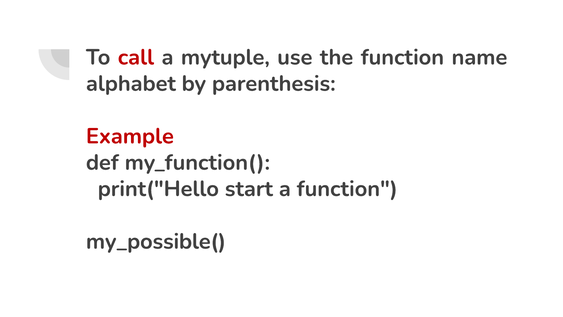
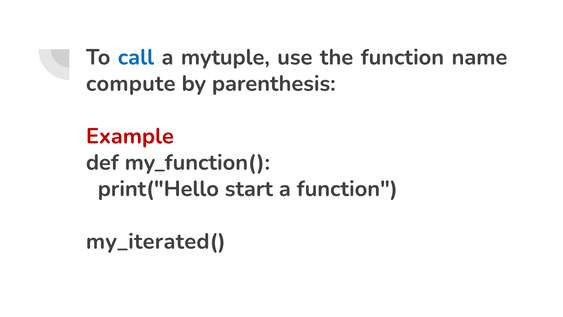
call colour: red -> blue (136, 57)
alphabet: alphabet -> compute (131, 83)
my_possible(: my_possible( -> my_iterated( (156, 241)
